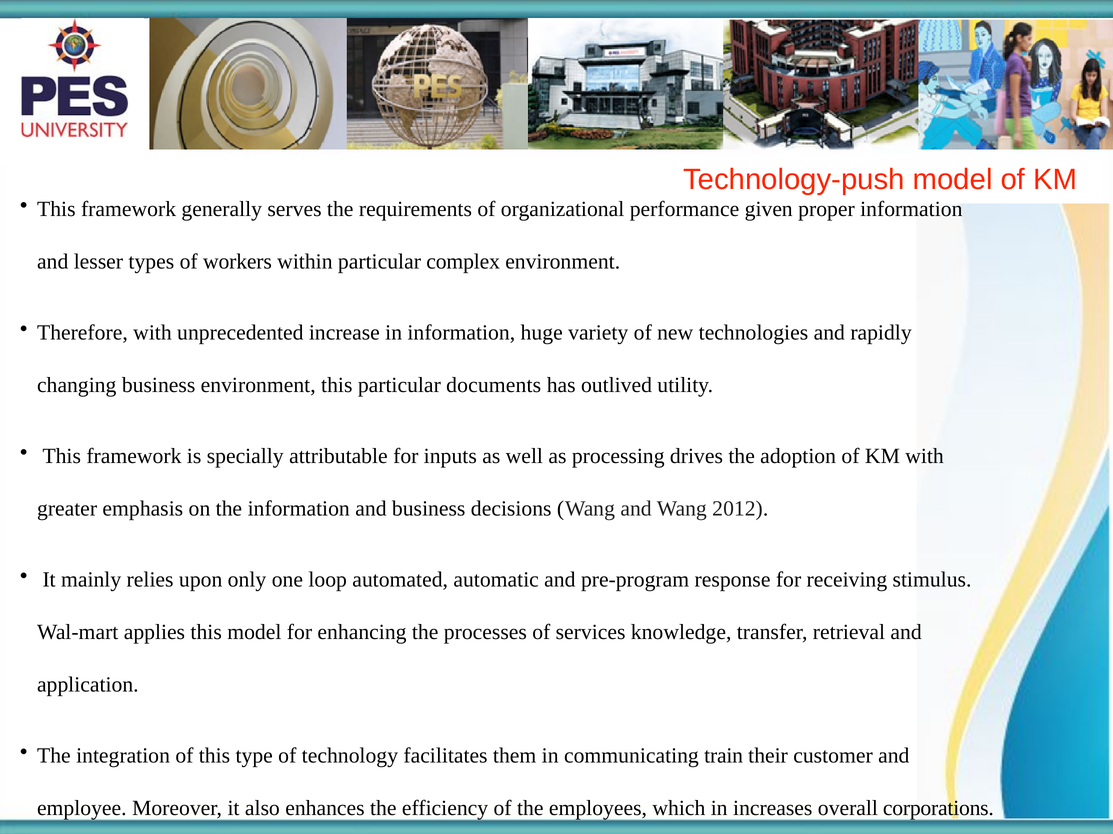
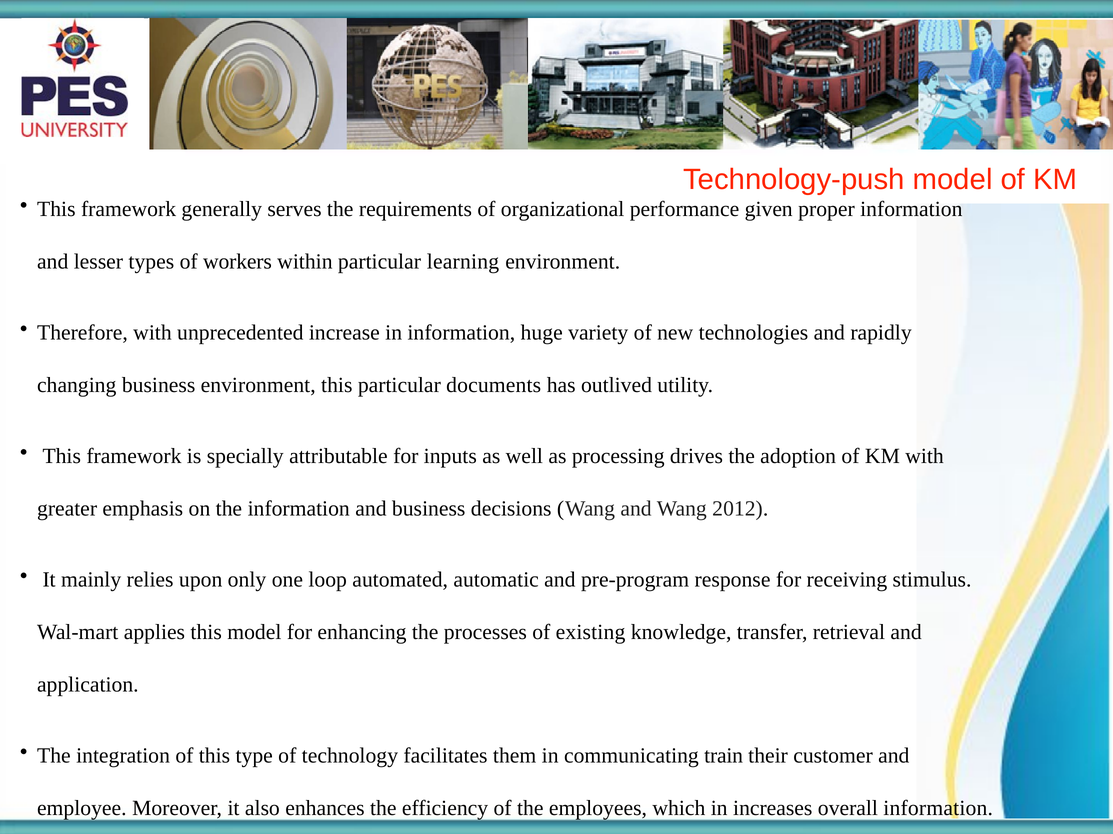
complex: complex -> learning (463, 262)
services: services -> existing (590, 633)
overall corporations: corporations -> information (938, 809)
